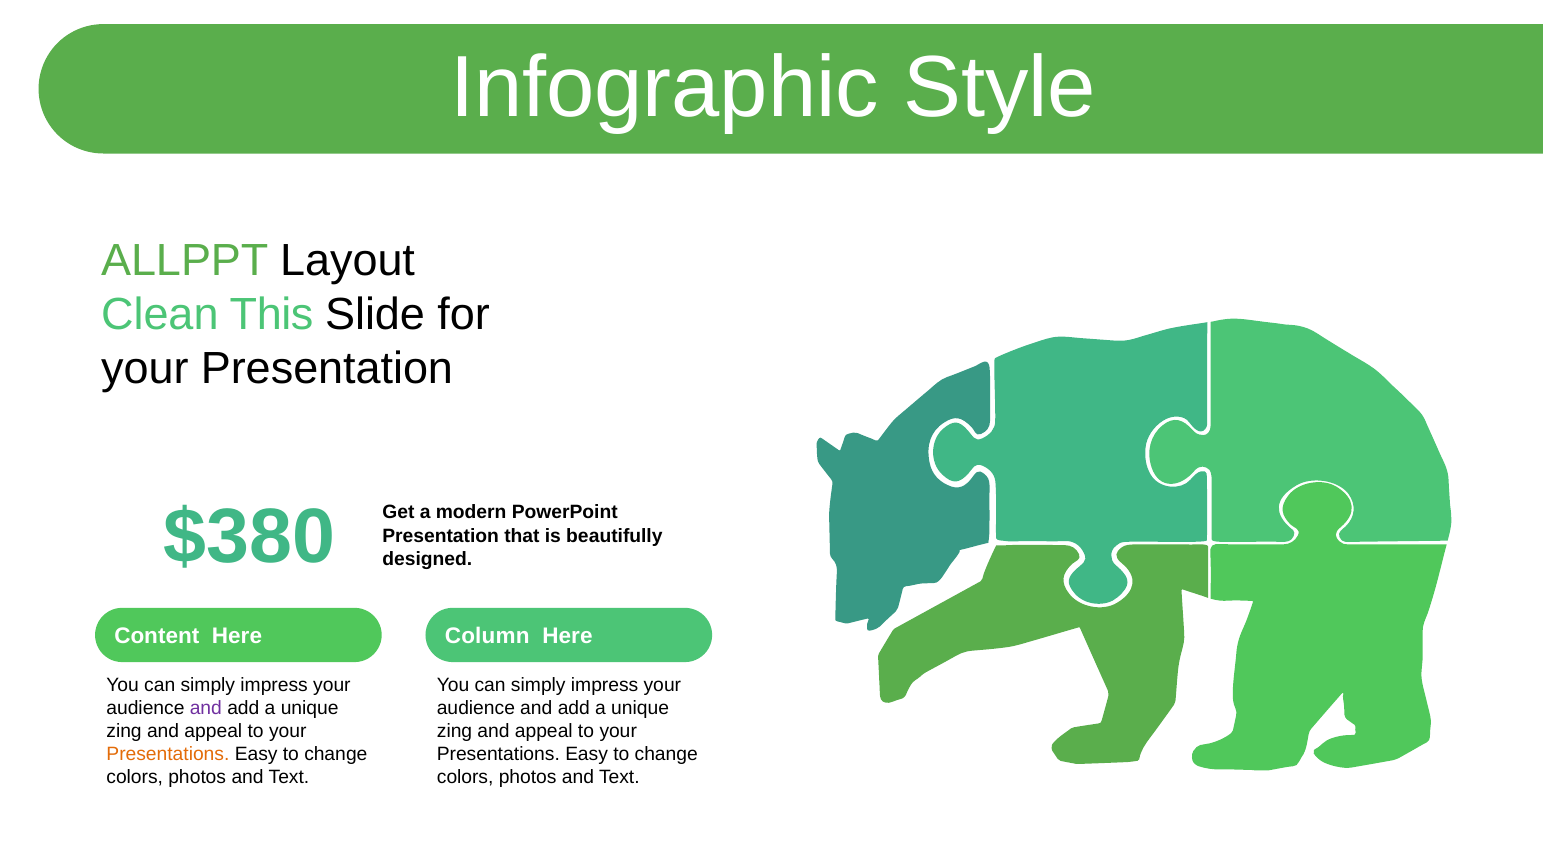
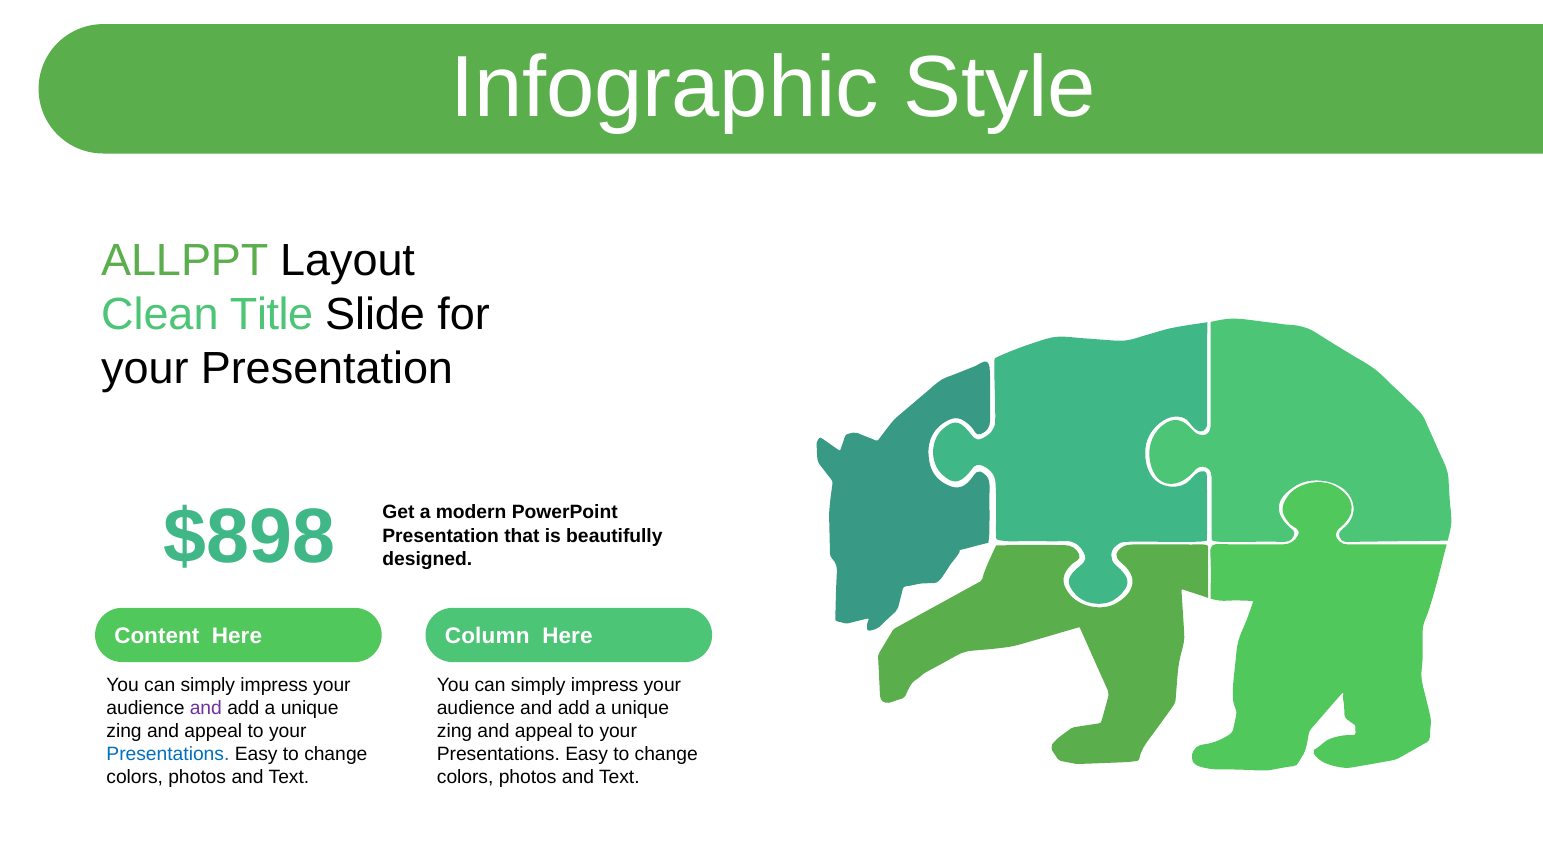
This: This -> Title (272, 315)
$380: $380 -> $898 (250, 537)
Presentations colour: orange -> blue (168, 754)
